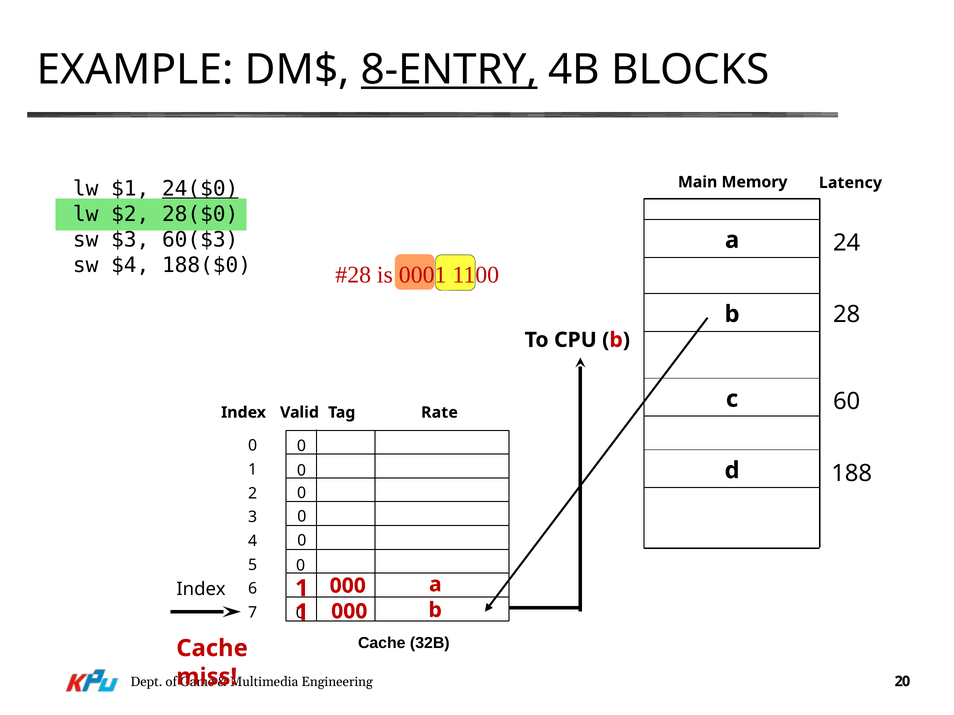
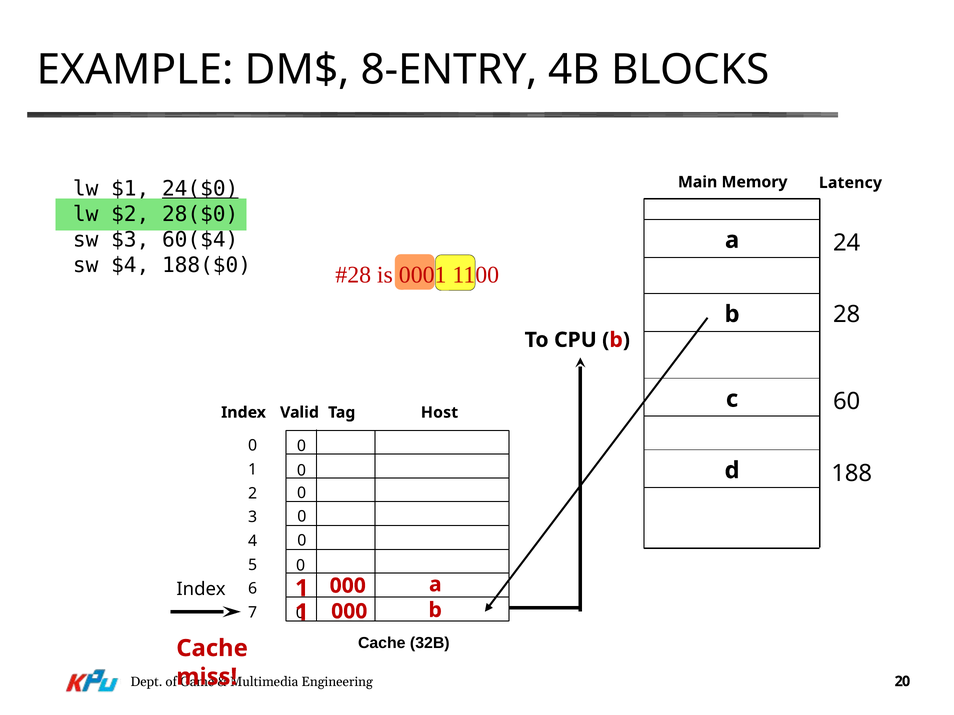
8-ENTRY underline: present -> none (449, 70)
60($3: 60($3 -> 60($4 (200, 240)
Rate: Rate -> Host (439, 413)
